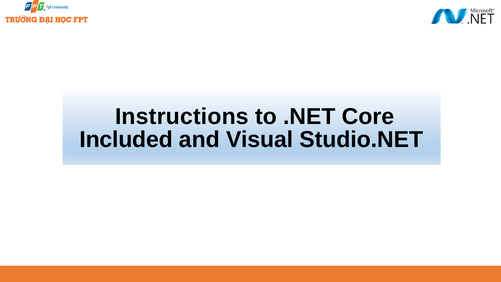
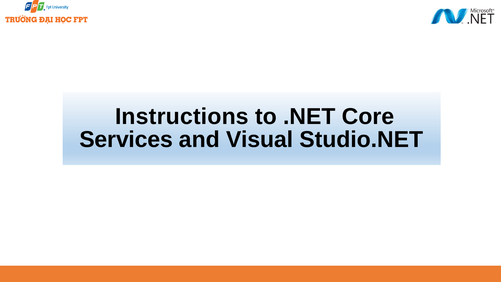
Included: Included -> Services (126, 139)
